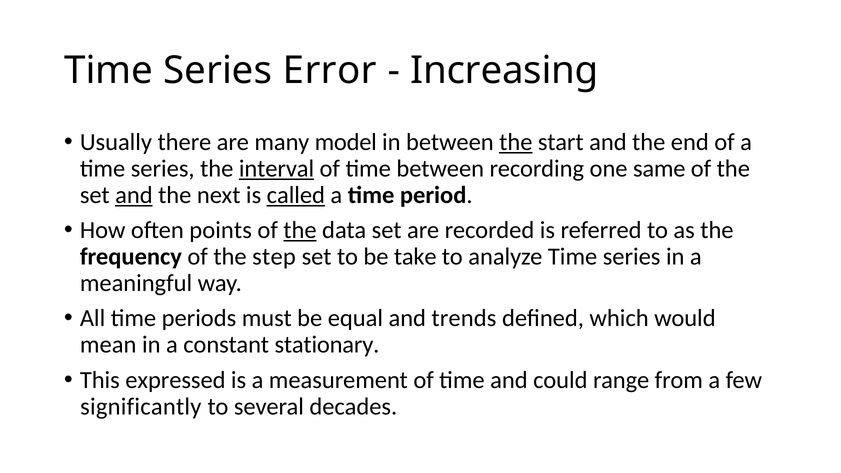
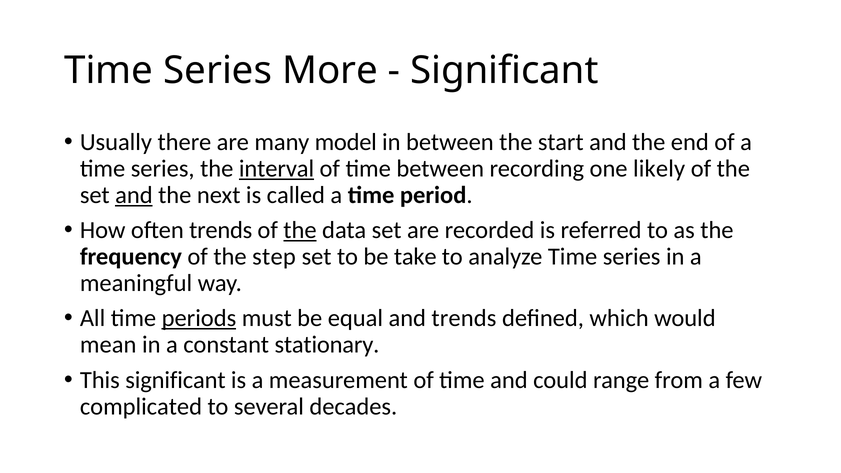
Error: Error -> More (330, 71)
Increasing: Increasing -> Significant (504, 71)
the underline: present -> none (516, 142)
same: same -> likely (659, 169)
called underline: present -> none (296, 195)
often points: points -> trends (221, 230)
periods underline: none -> present (199, 318)
This expressed: expressed -> significant (175, 380)
significantly: significantly -> complicated (141, 406)
